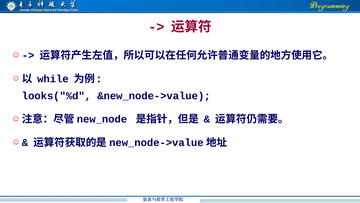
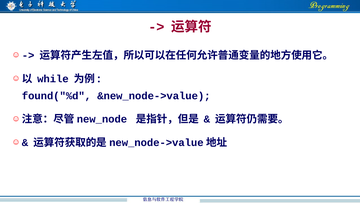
looks("%d: looks("%d -> found("%d (56, 96)
